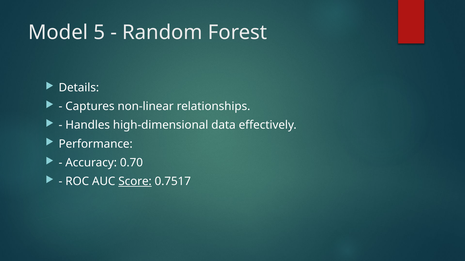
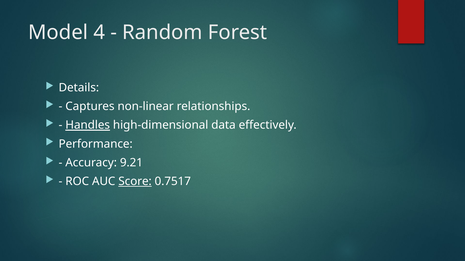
5: 5 -> 4 (99, 33)
Handles underline: none -> present (88, 125)
0.70: 0.70 -> 9.21 (131, 163)
